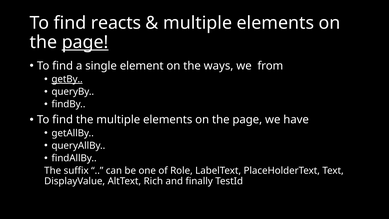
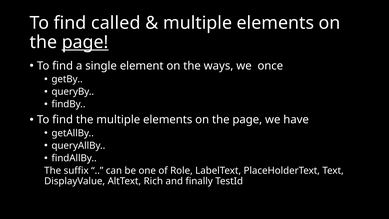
reacts: reacts -> called (116, 23)
from: from -> once (270, 66)
getBy underline: present -> none (67, 79)
